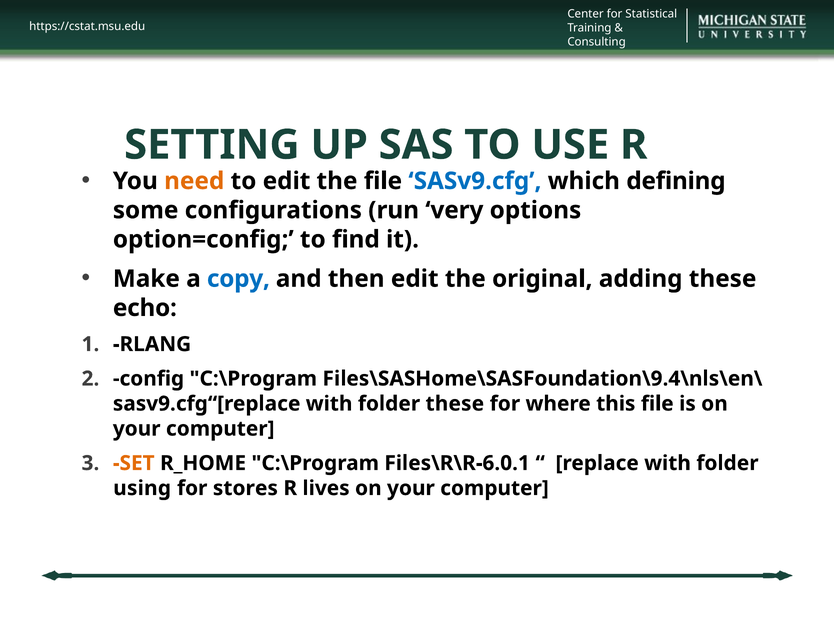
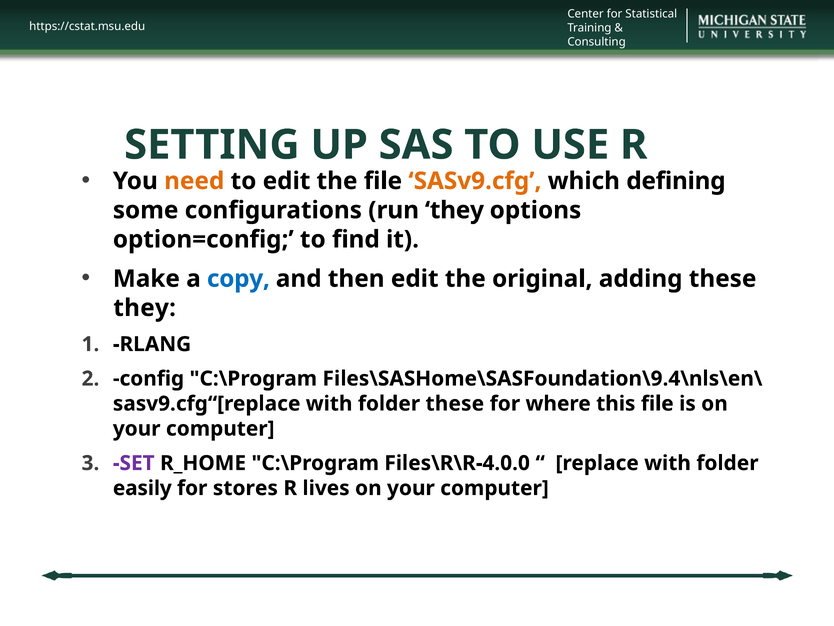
SASv9.cfg colour: blue -> orange (475, 181)
run very: very -> they (454, 210)
echo: echo -> they (145, 308)
SET colour: orange -> purple (134, 463)
Files\R\R-6.0.1: Files\R\R-6.0.1 -> Files\R\R-4.0.0 (457, 463)
using: using -> easily (142, 488)
